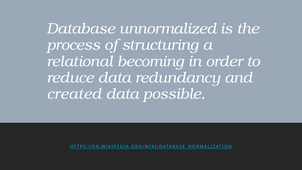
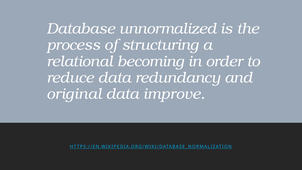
created: created -> original (74, 94)
possible: possible -> improve (174, 94)
